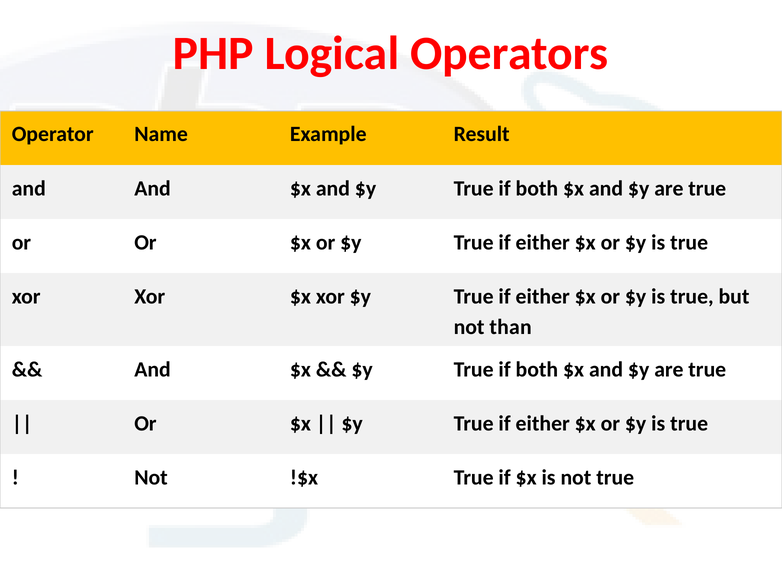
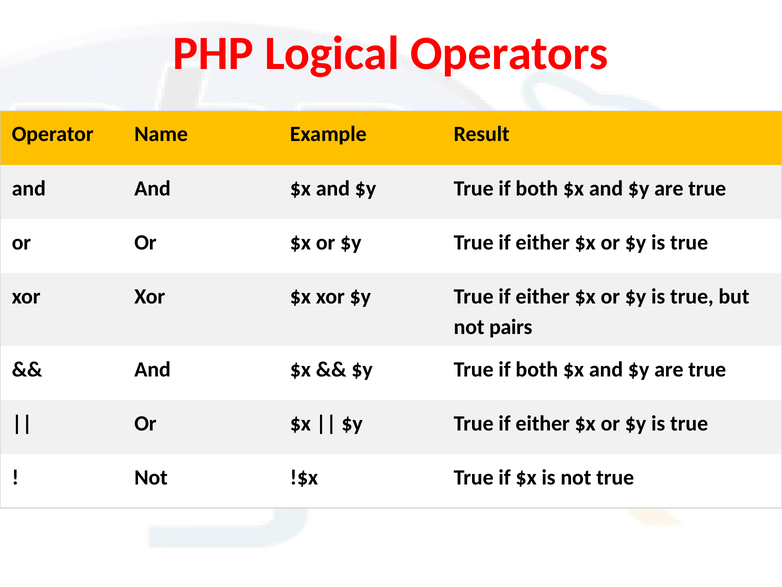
than: than -> pairs (511, 327)
